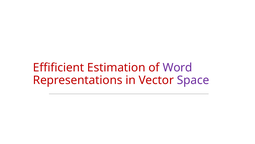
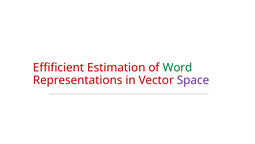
Word colour: purple -> green (177, 67)
